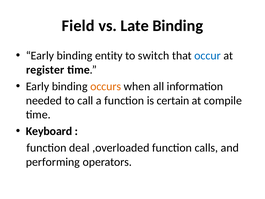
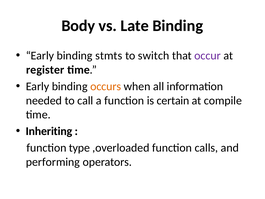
Field: Field -> Body (78, 26)
entity: entity -> stmts (109, 56)
occur colour: blue -> purple (208, 56)
Keyboard: Keyboard -> Inheriting (49, 131)
deal: deal -> type (79, 148)
